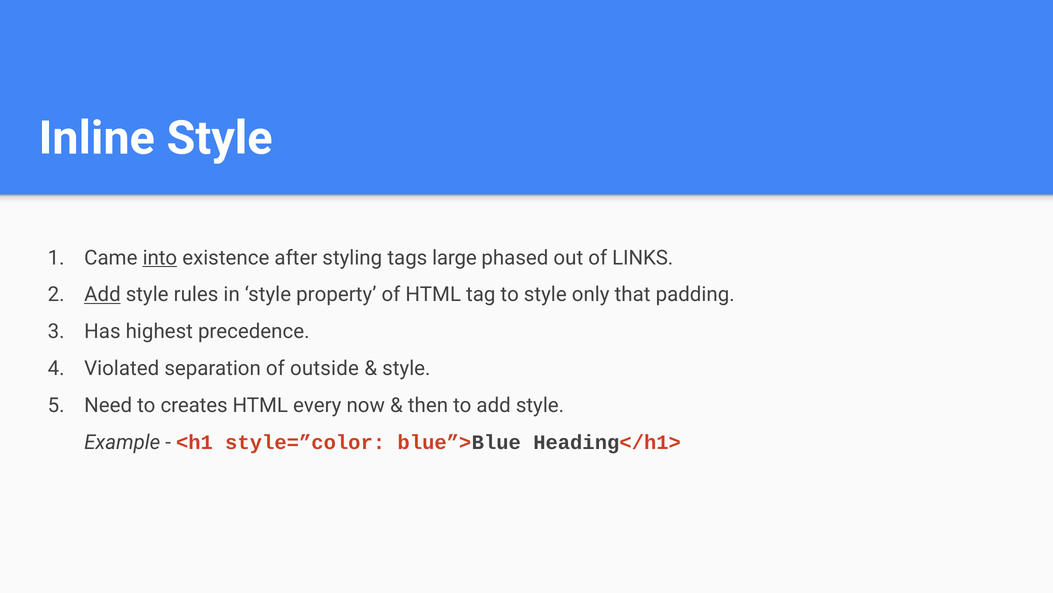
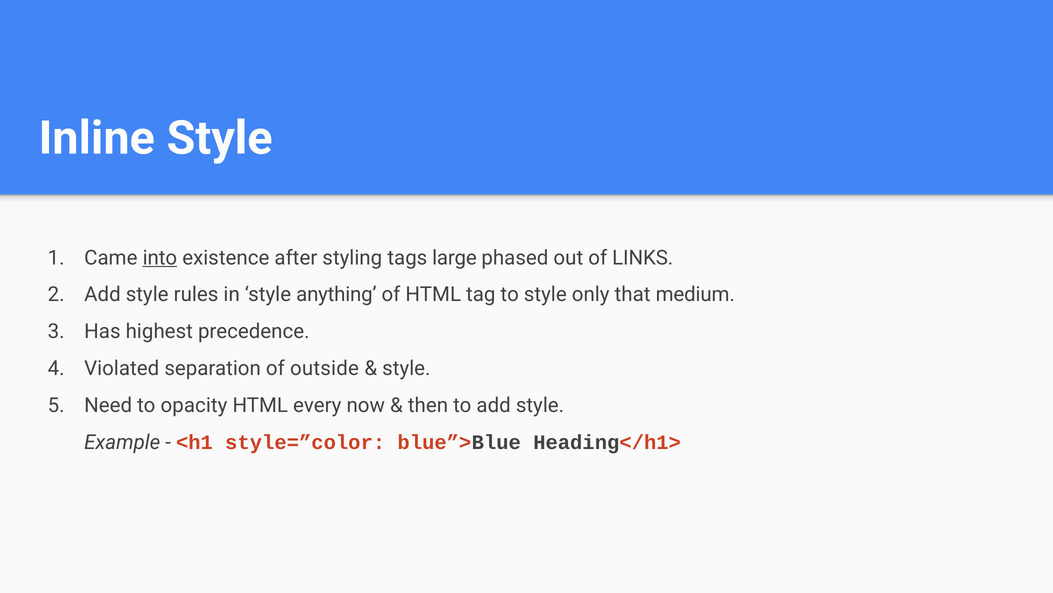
Add underline: present -> none (102, 294)
property: property -> anything (336, 294)
padding: padding -> medium (695, 294)
creates: creates -> opacity (194, 405)
